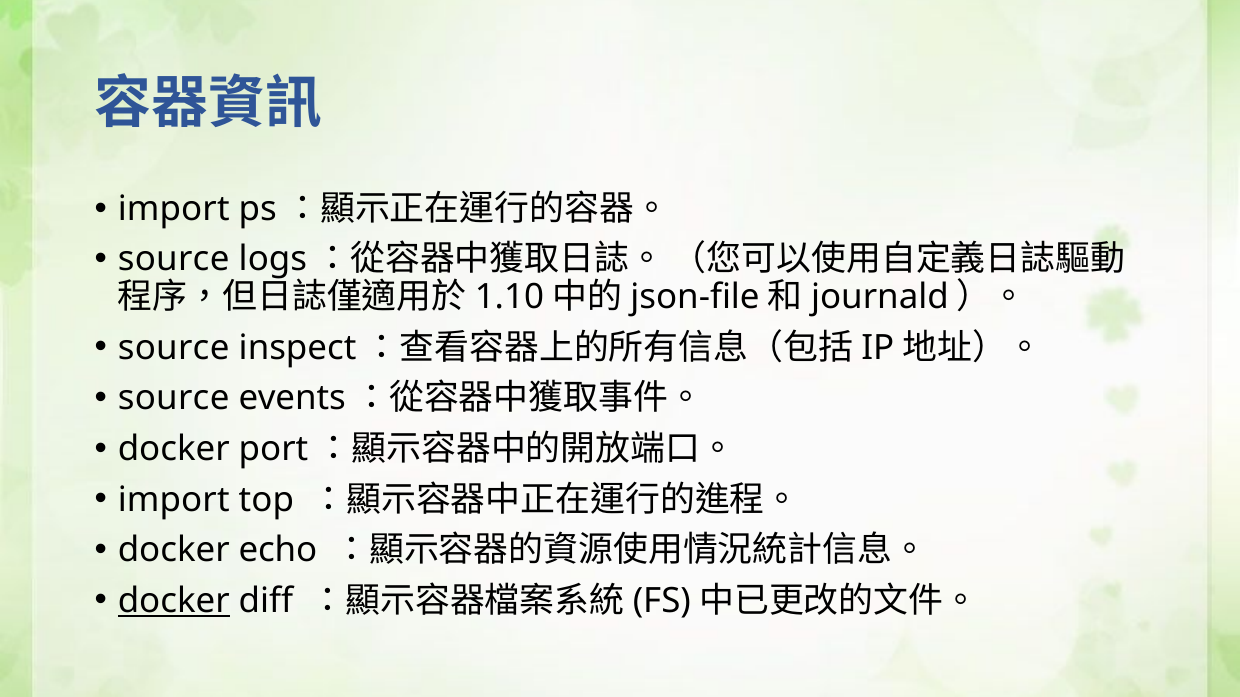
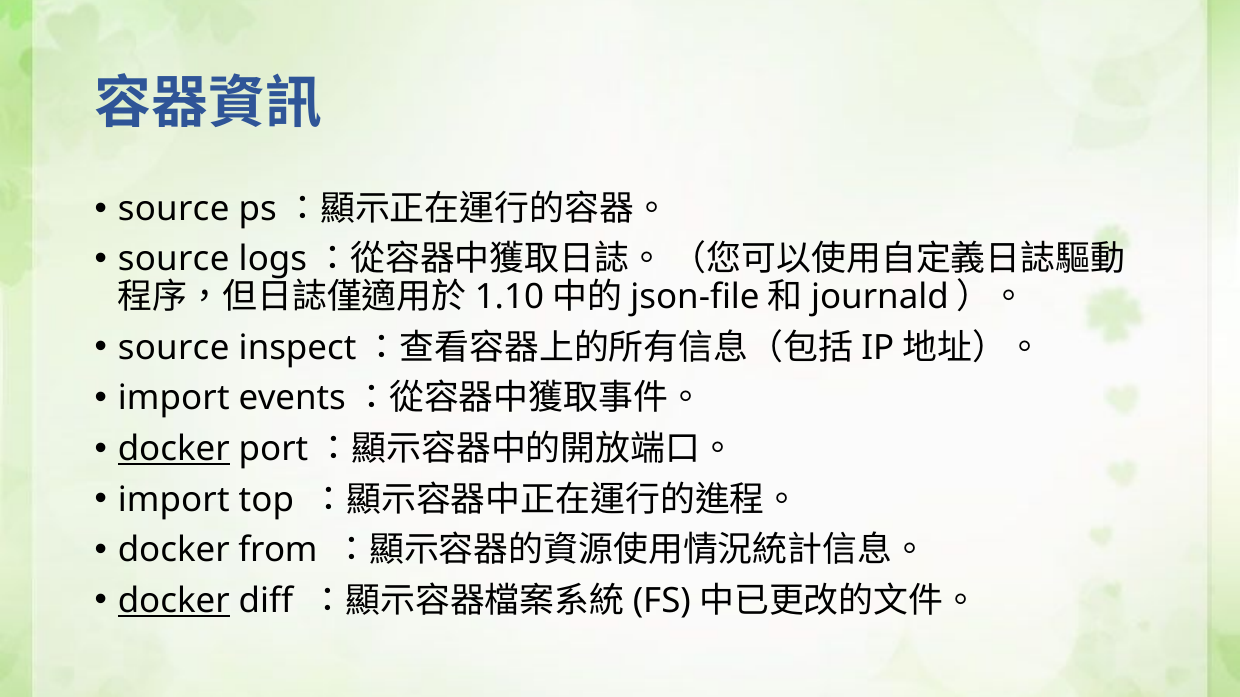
import: import -> source (174, 209)
source: source -> import (174, 399)
docker underline: none -> present (174, 449)
echo: echo -> from (278, 551)
